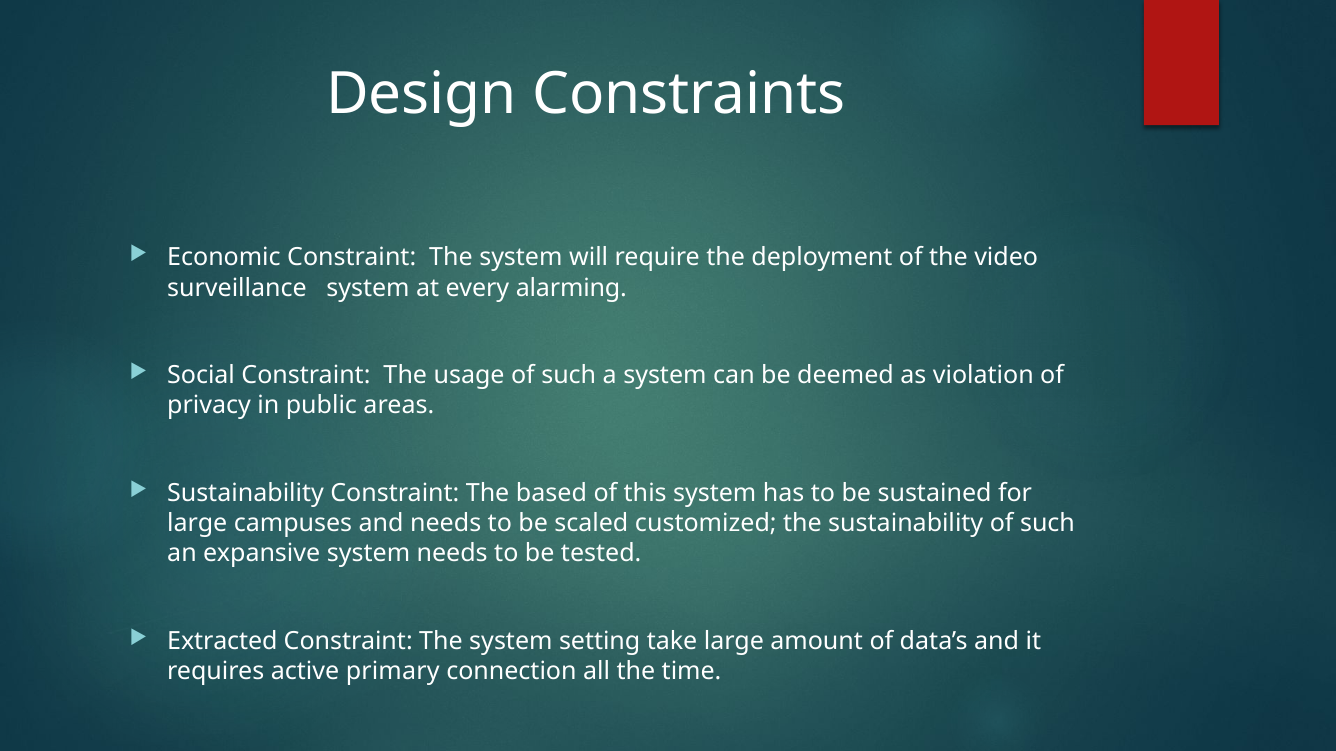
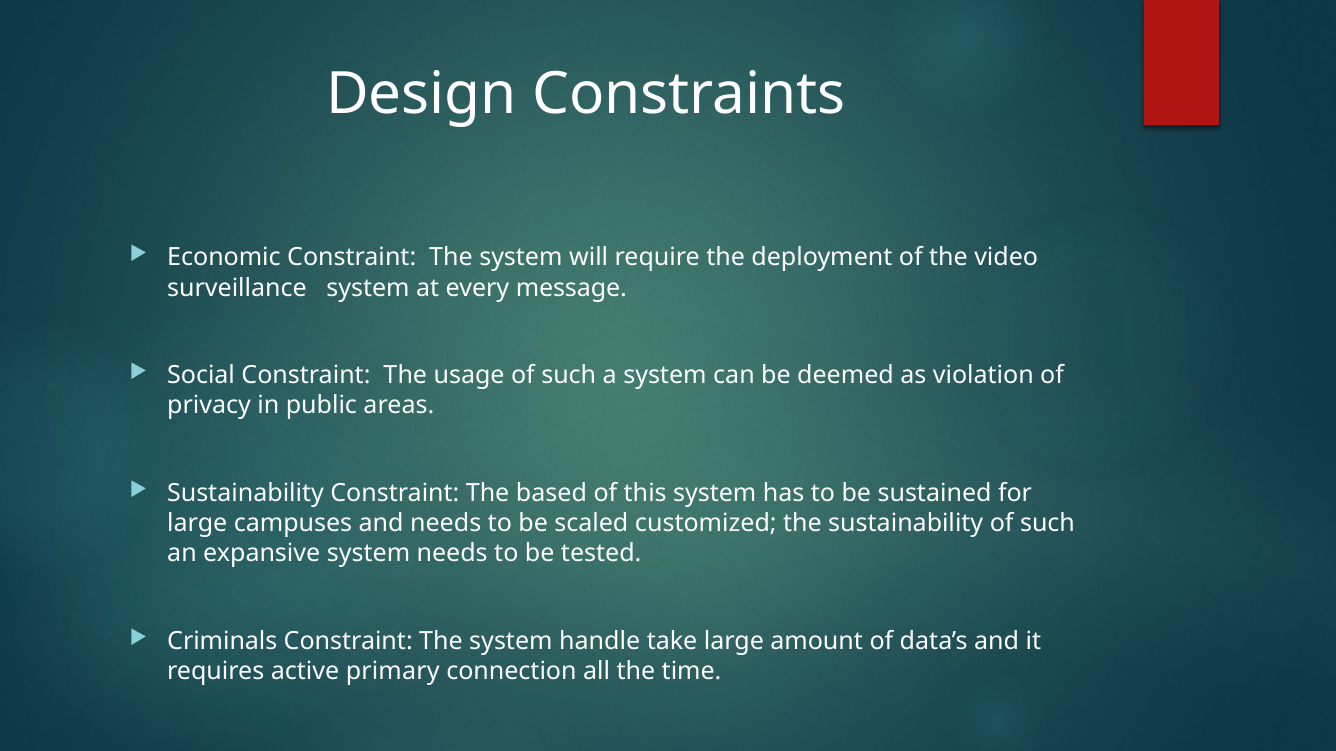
alarming: alarming -> message (571, 288)
Extracted: Extracted -> Criminals (222, 642)
setting: setting -> handle (600, 642)
